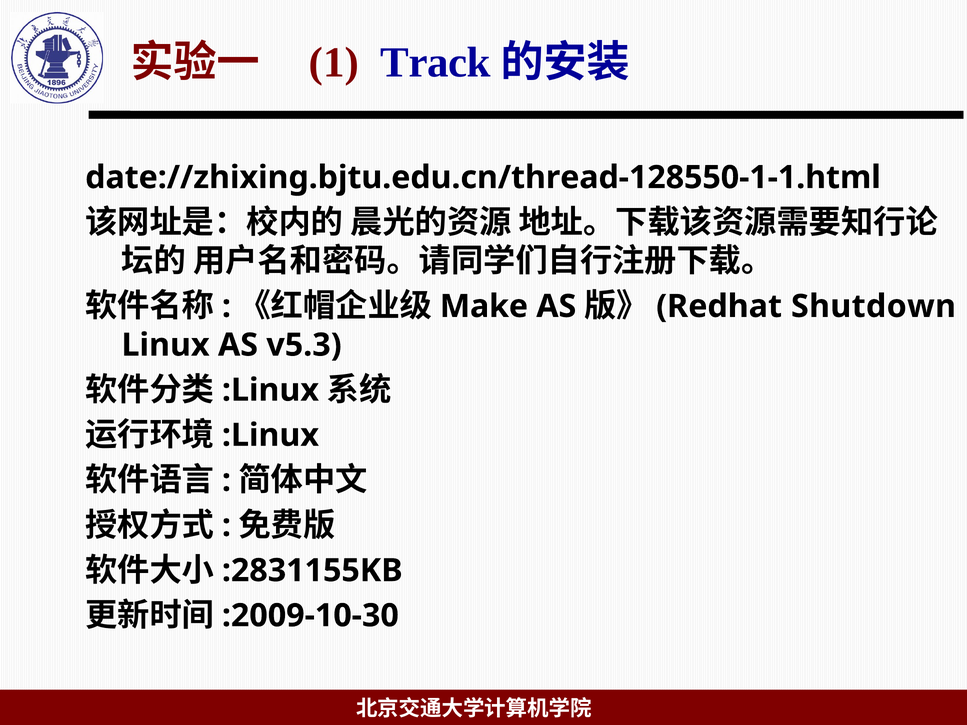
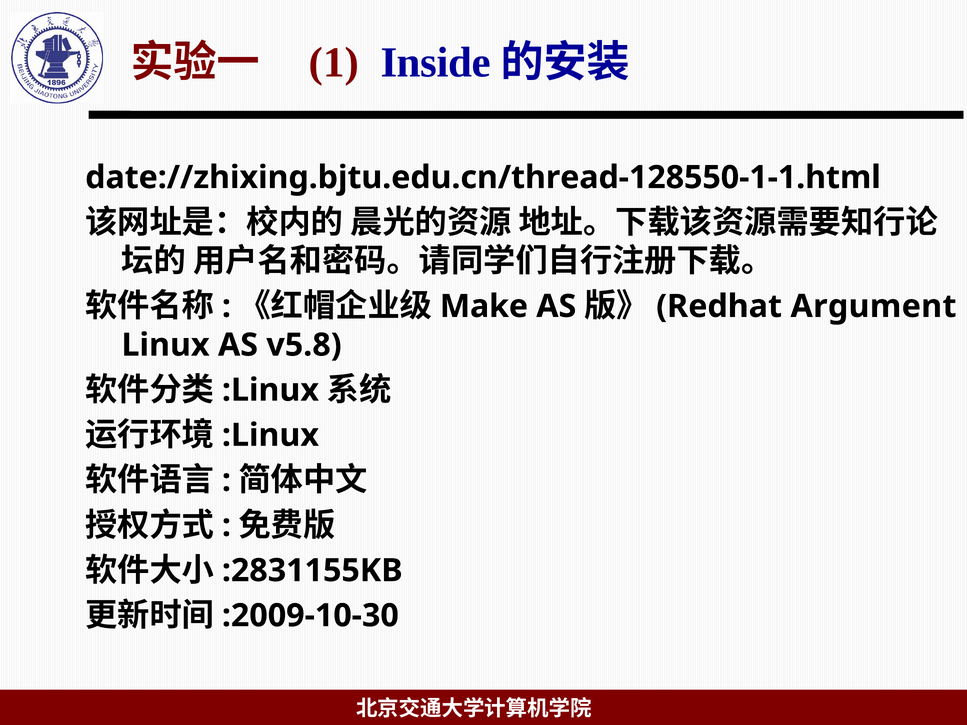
Track: Track -> Inside (436, 63)
Shutdown: Shutdown -> Argument (873, 306)
v5.3: v5.3 -> v5.8 (304, 345)
